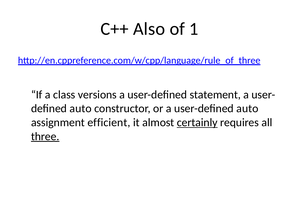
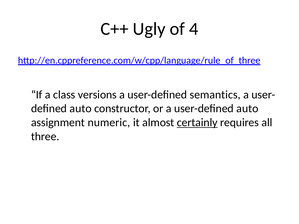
Also: Also -> Ugly (149, 29)
1: 1 -> 4 (194, 29)
statement: statement -> semantics (215, 95)
efficient: efficient -> numeric (109, 123)
three underline: present -> none (45, 137)
